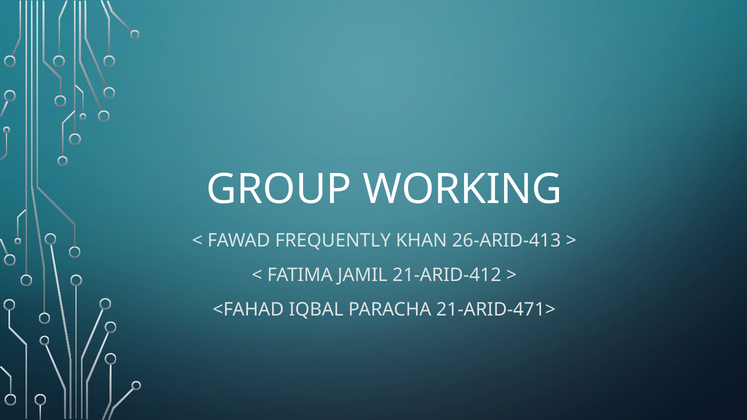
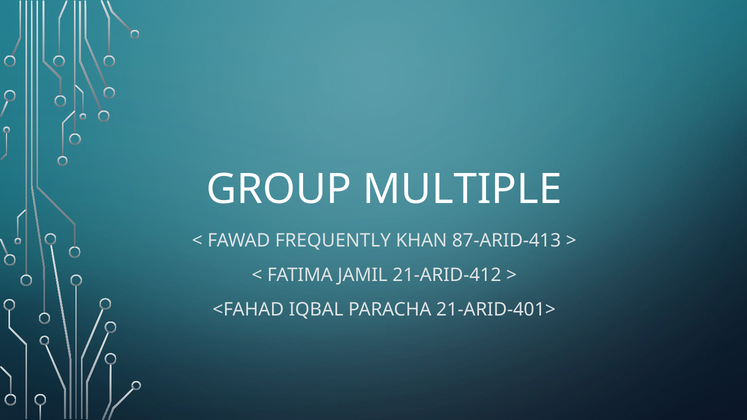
WORKING: WORKING -> MULTIPLE (463, 189)
26-ARID-413: 26-ARID-413 -> 87-ARID-413 (507, 240)
21-ARID-471>: 21-ARID-471> -> 21-ARID-401> (496, 310)
